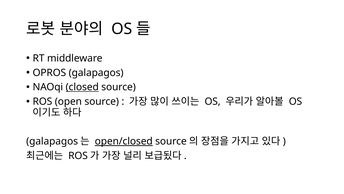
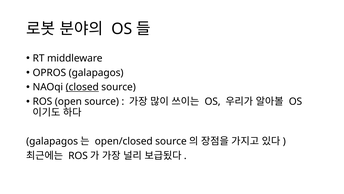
open/closed underline: present -> none (124, 141)
